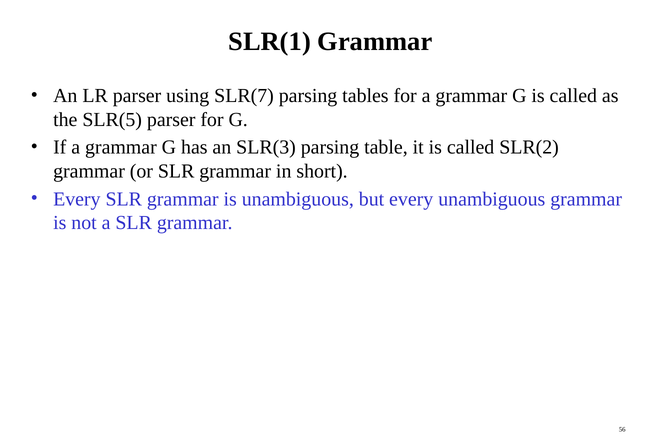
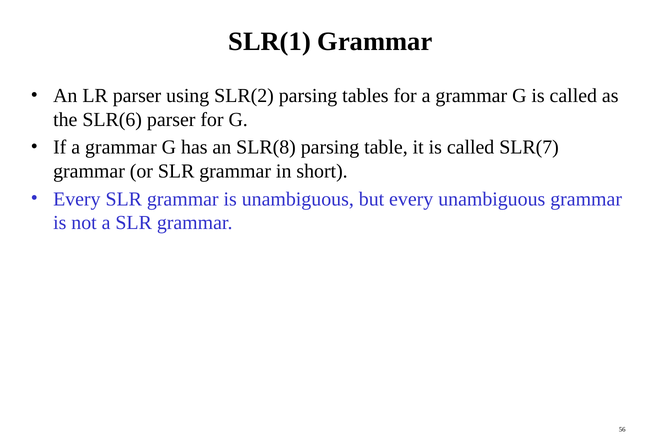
SLR(7: SLR(7 -> SLR(2 (244, 96)
SLR(5: SLR(5 -> SLR(6 (112, 120)
SLR(3: SLR(3 -> SLR(8 (266, 147)
SLR(2: SLR(2 -> SLR(7 (529, 147)
